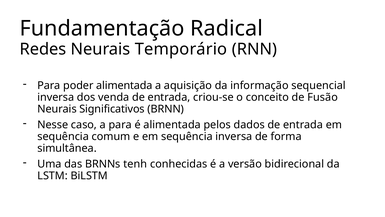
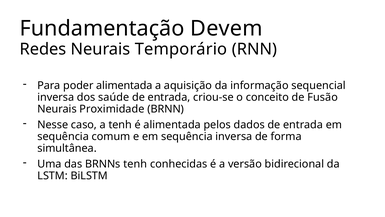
Radical: Radical -> Devem (226, 28)
venda: venda -> saúde (114, 97)
Significativos: Significativos -> Proximidade (112, 109)
a para: para -> tenh (120, 125)
